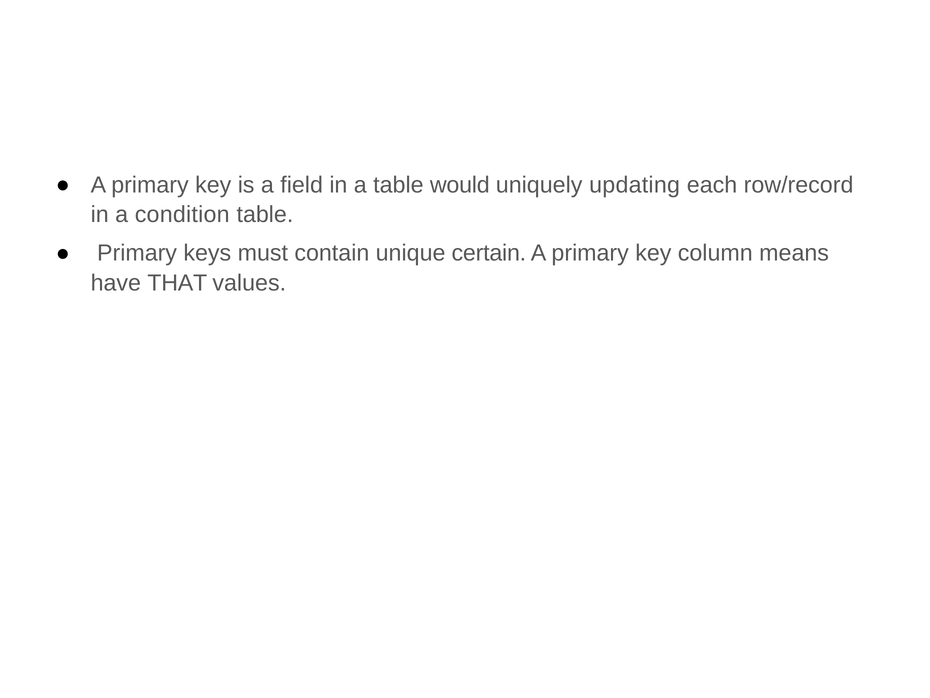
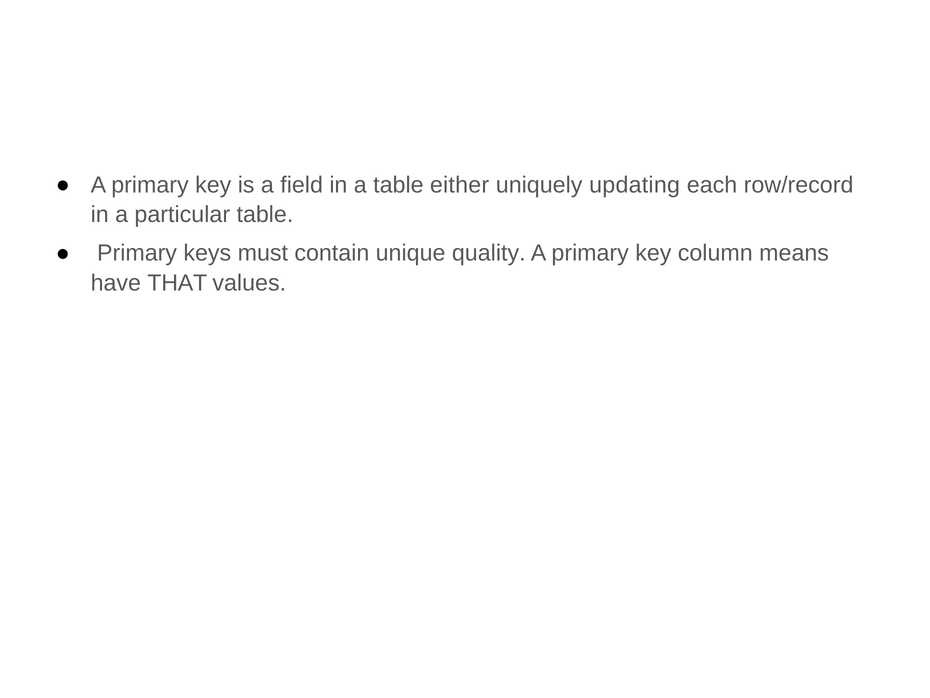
would: would -> either (460, 185)
condition: condition -> particular (182, 215)
certain: certain -> quality (489, 253)
